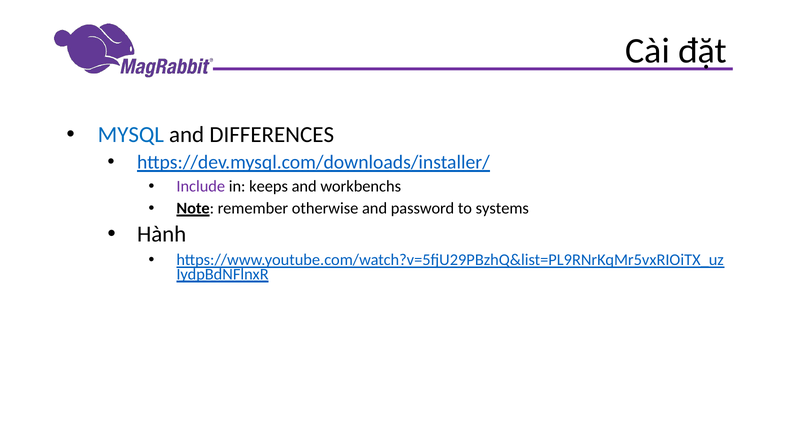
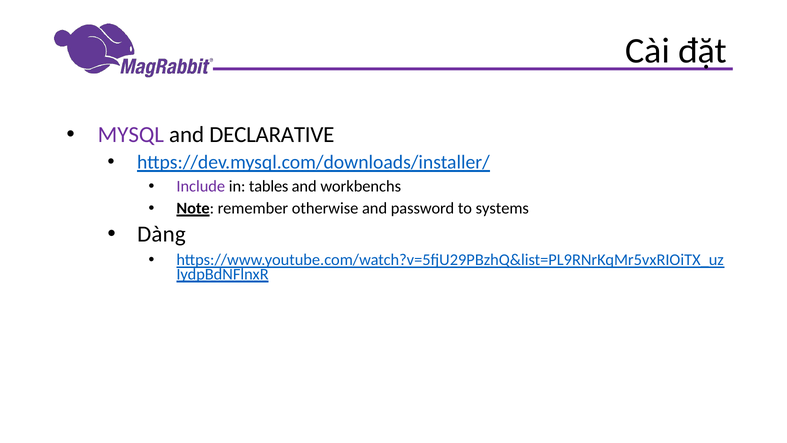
MYSQL colour: blue -> purple (131, 135)
DIFFERENCES: DIFFERENCES -> DECLARATIVE (272, 135)
keeps: keeps -> tables (269, 186)
Hành: Hành -> Dàng (161, 234)
